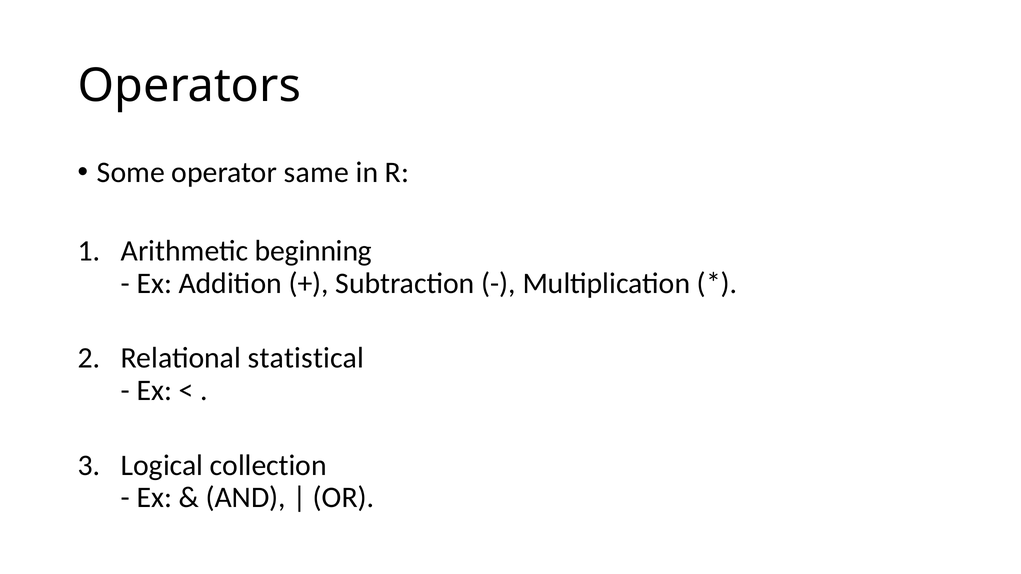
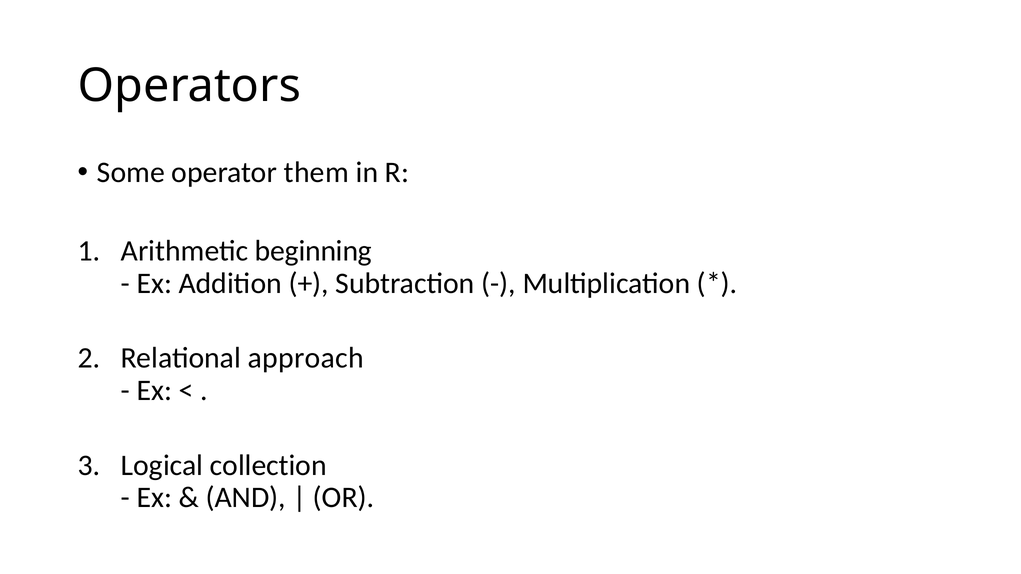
same: same -> them (316, 173)
statistical: statistical -> approach (306, 358)
